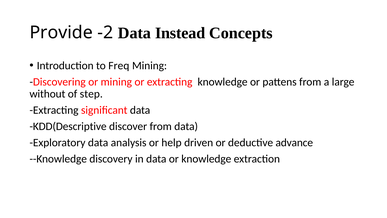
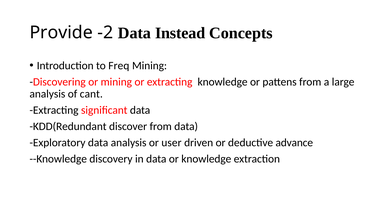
without: without -> analysis (47, 94)
step: step -> cant (91, 94)
KDD(Descriptive: KDD(Descriptive -> KDD(Redundant (68, 126)
help: help -> user (171, 143)
